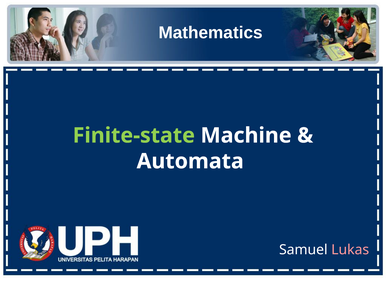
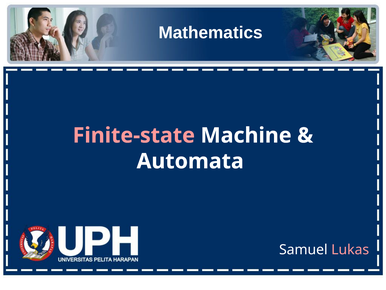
Finite-state colour: light green -> pink (134, 135)
